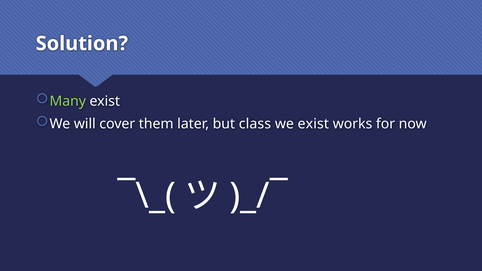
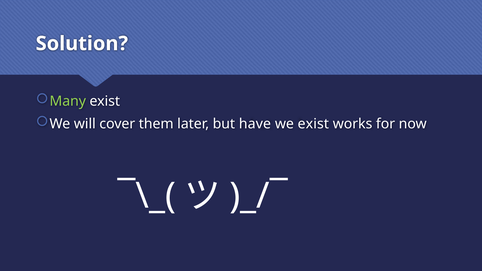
class: class -> have (255, 124)
